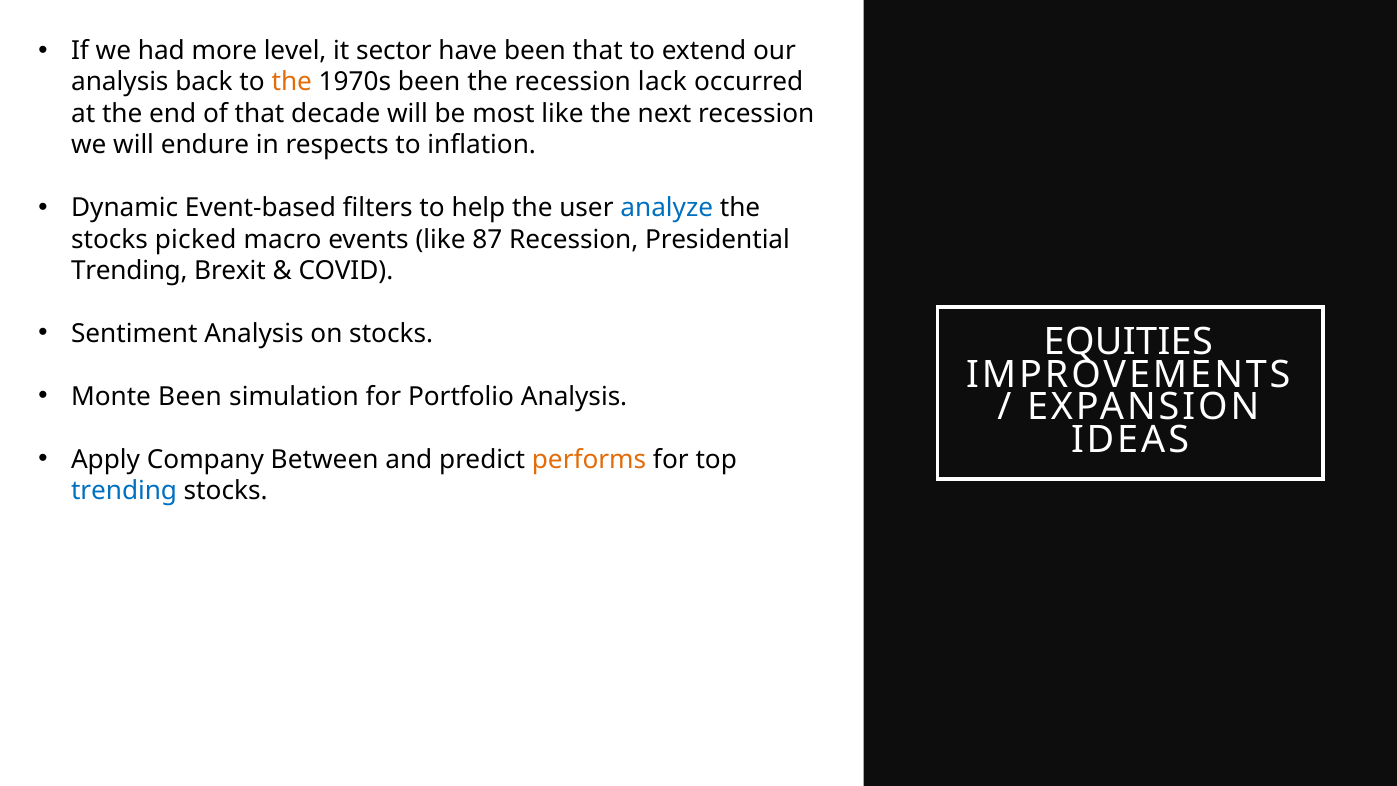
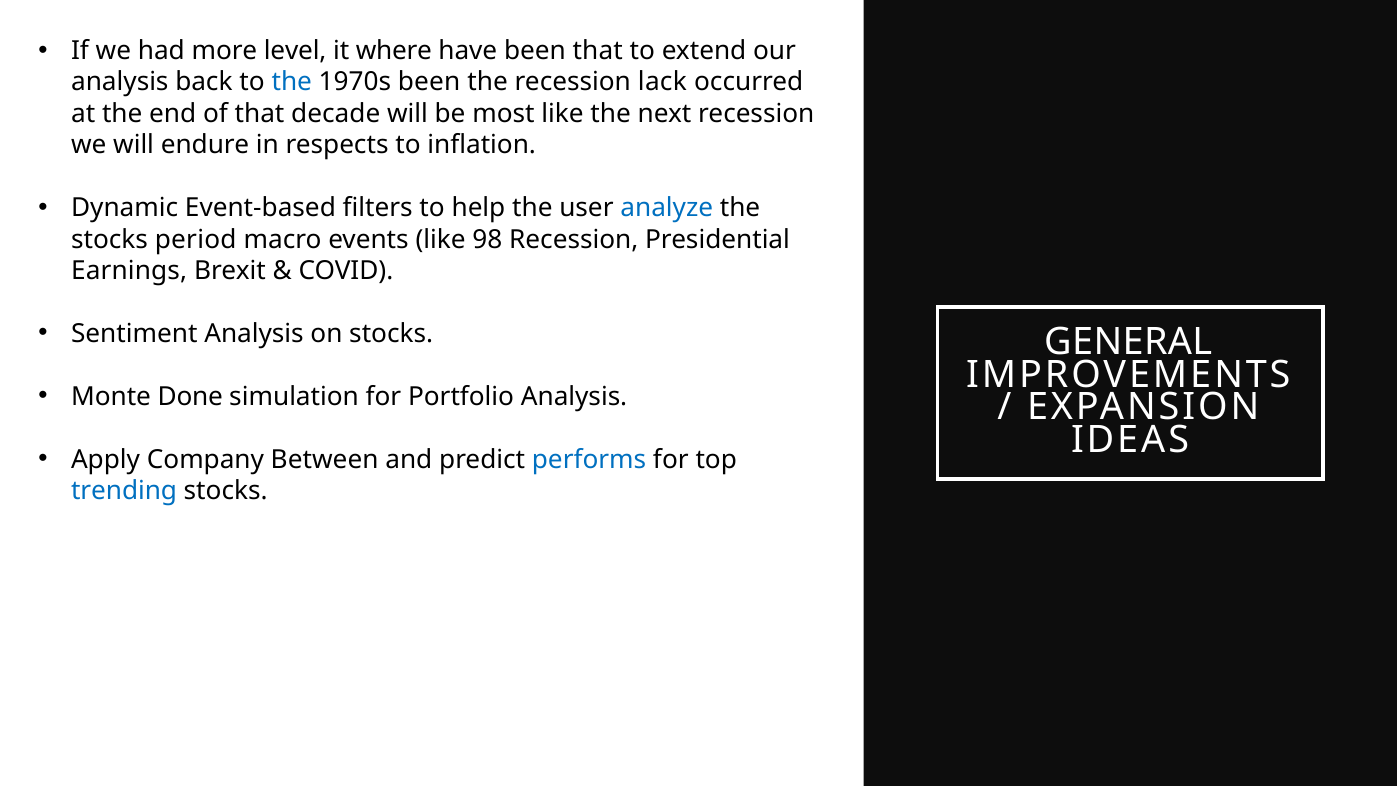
sector: sector -> where (394, 51)
the colour: orange -> blue (292, 82)
picked: picked -> period (196, 239)
87: 87 -> 98 (487, 239)
Trending: Trending -> Earnings (129, 271)
EQUITIES: EQUITIES -> GENERAL (1128, 342)
Monte Been: Been -> Done (190, 397)
performs colour: orange -> blue (589, 459)
